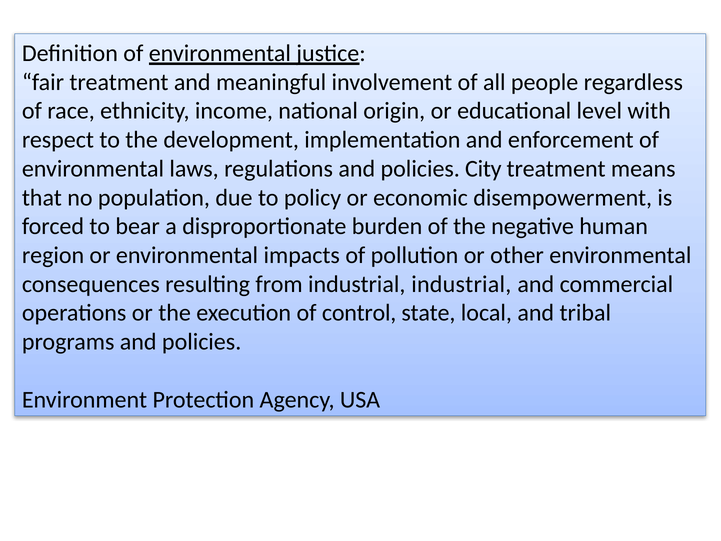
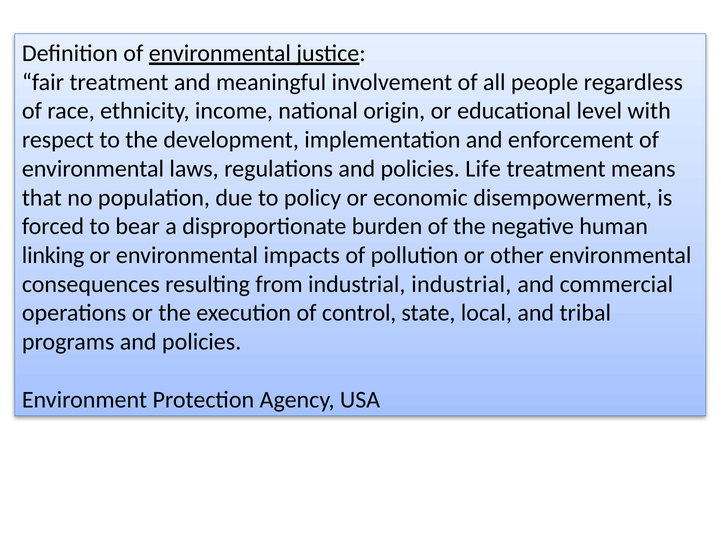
City: City -> Life (483, 169)
region: region -> linking (53, 255)
